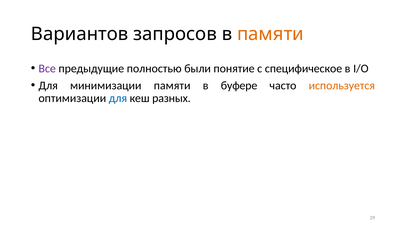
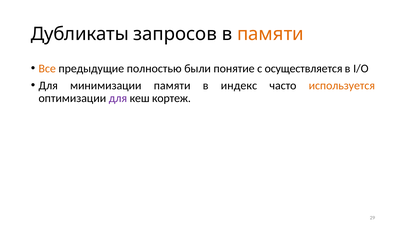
Вариантов: Вариантов -> Дубликаты (80, 34)
Все colour: purple -> orange (47, 69)
специфическое: специфическое -> осуществляется (304, 69)
буфере: буфере -> индекс (239, 86)
для colour: blue -> purple (118, 98)
разных: разных -> кортеж (171, 98)
